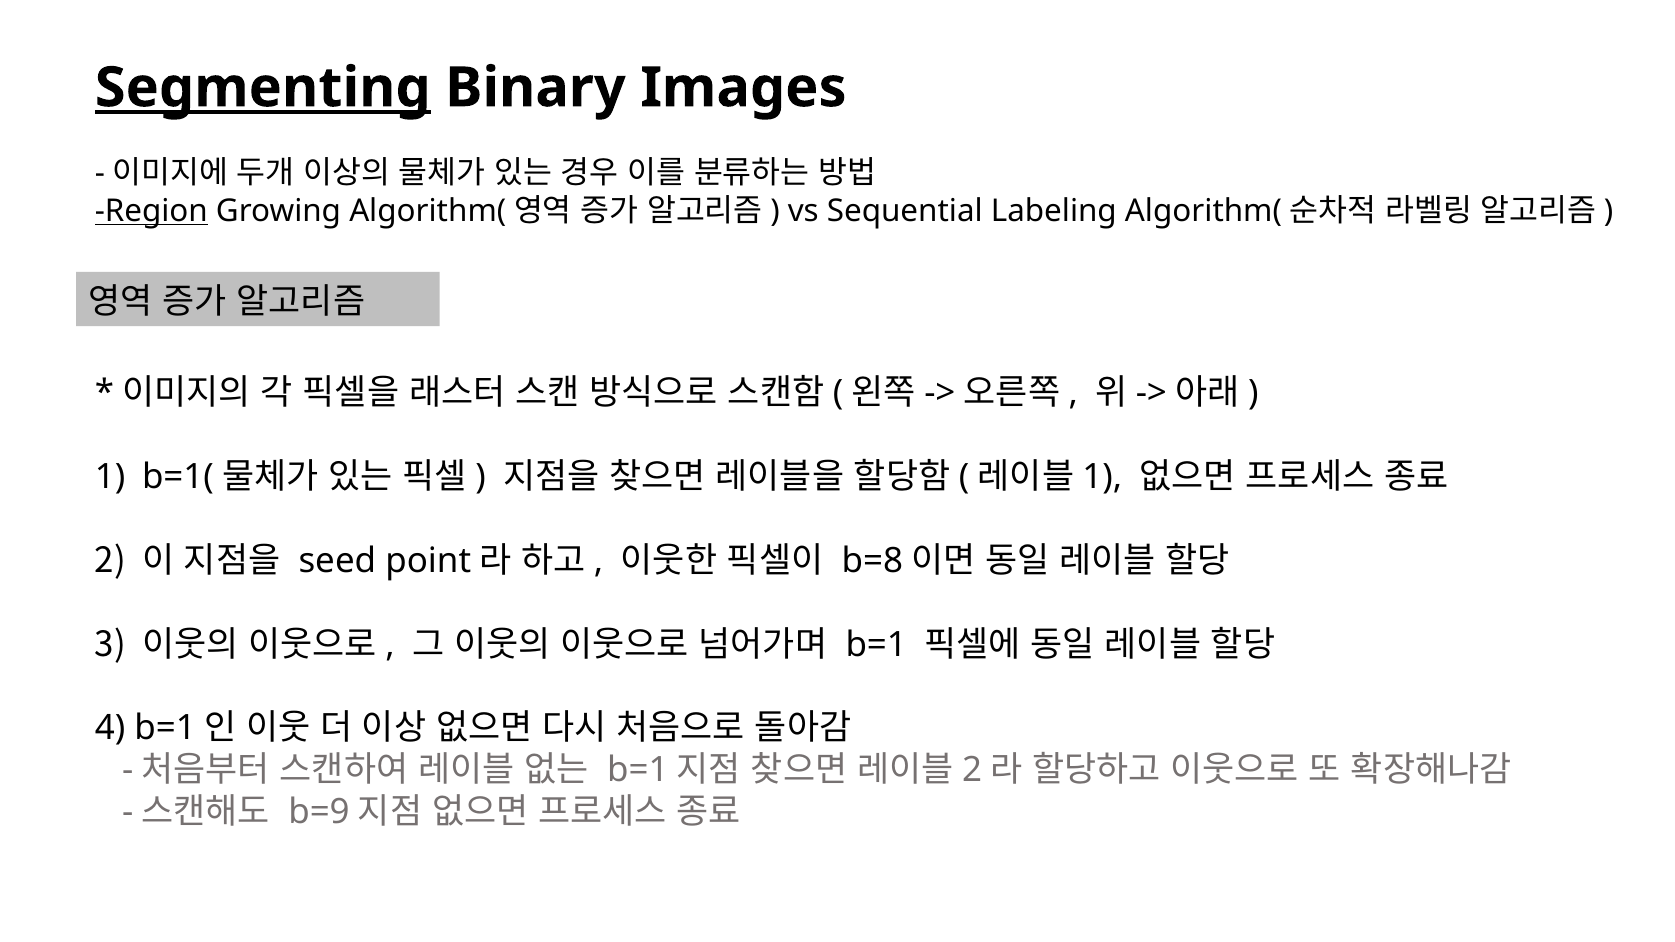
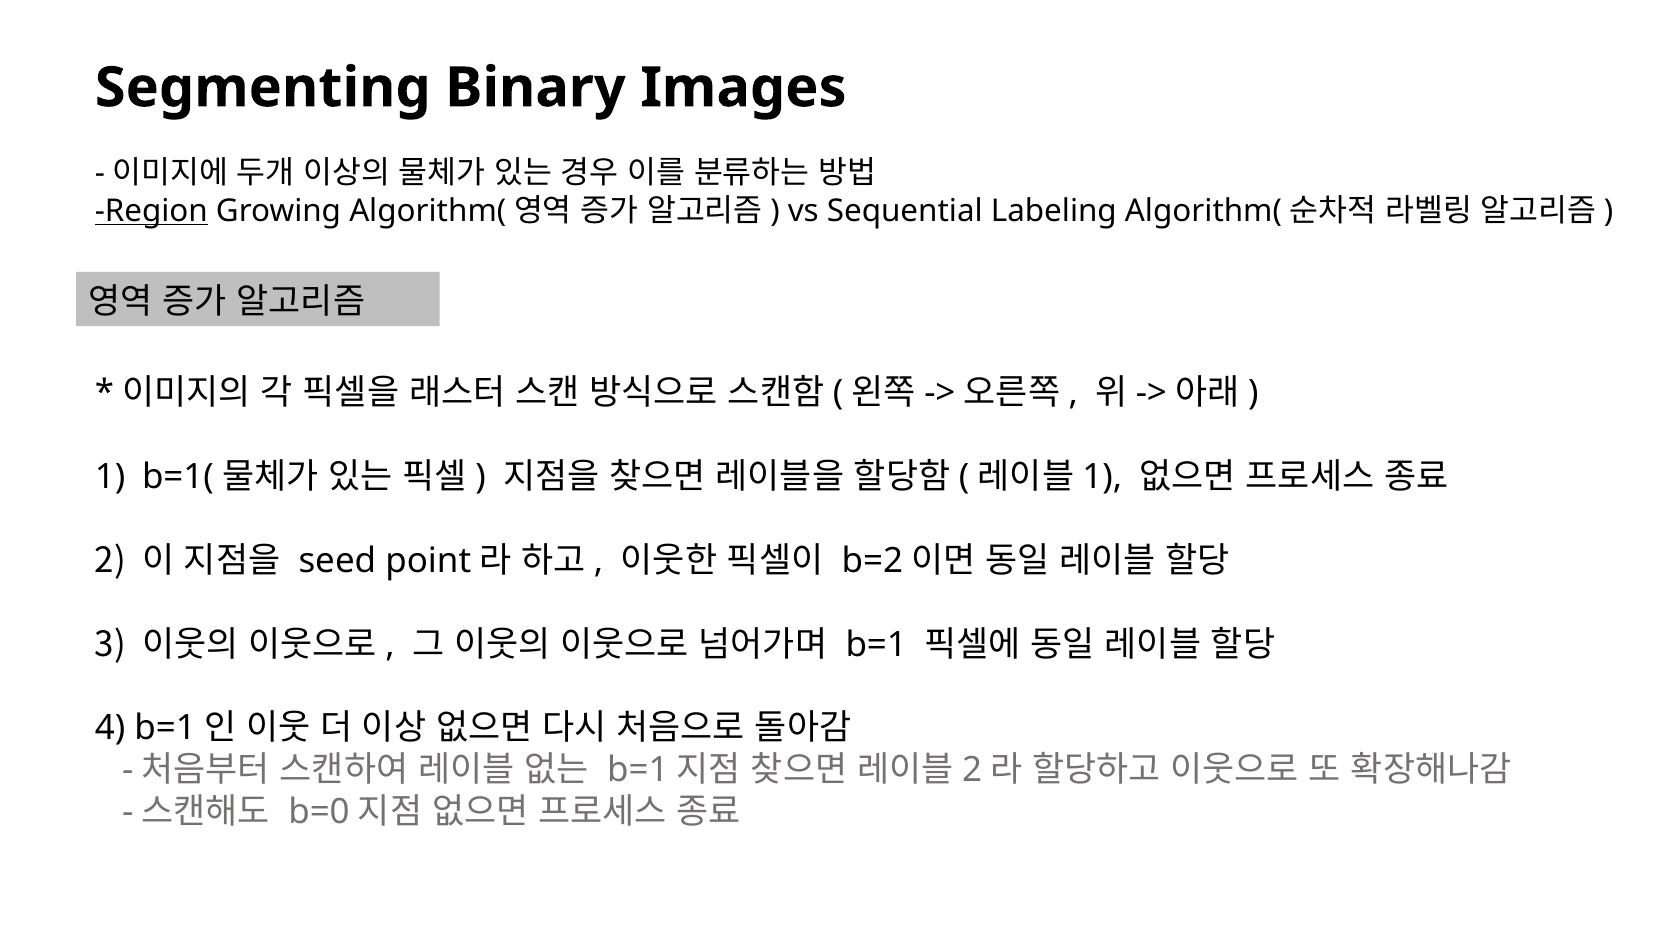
Segmenting underline: present -> none (263, 88)
b=8: b=8 -> b=2 (872, 561)
b=9: b=9 -> b=0 (319, 812)
